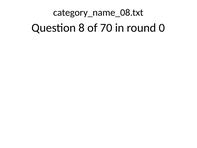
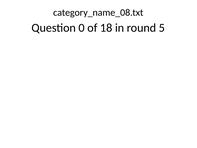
8: 8 -> 0 (82, 28)
70: 70 -> 18 (106, 28)
0: 0 -> 5 (162, 28)
